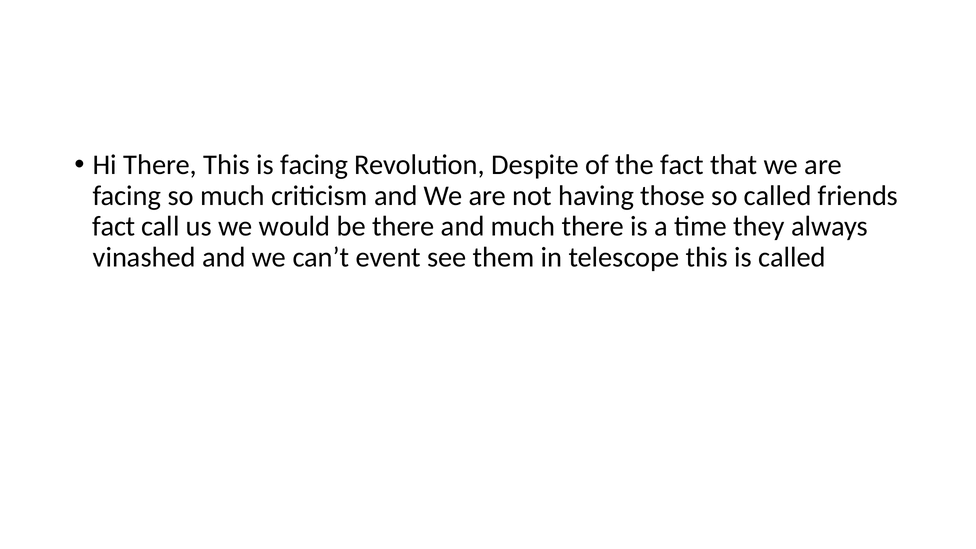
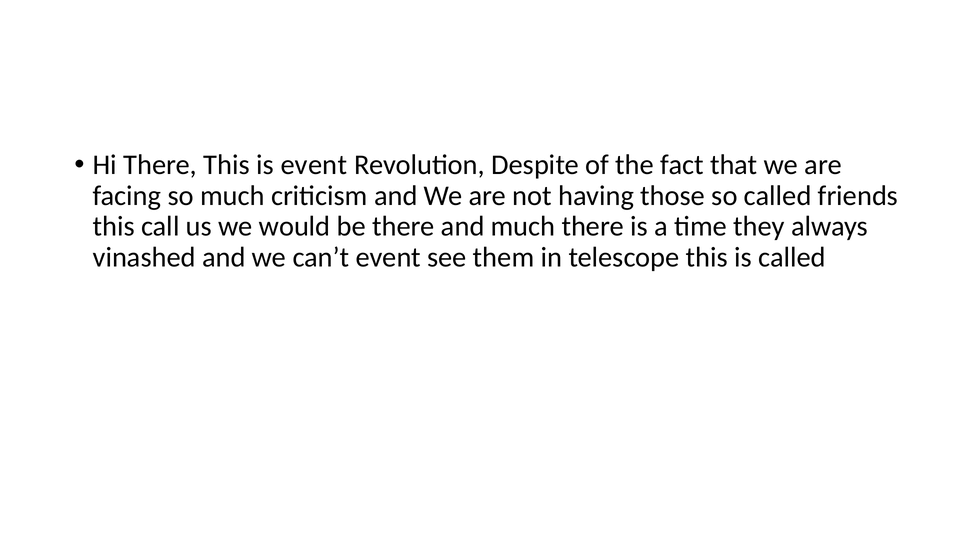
is facing: facing -> event (314, 165)
fact: fact -> this (114, 227)
